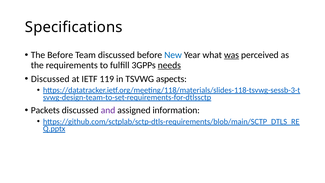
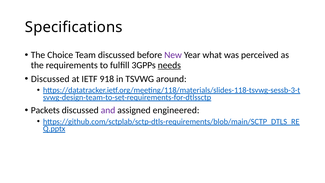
The Before: Before -> Choice (60, 55)
New colour: blue -> purple (173, 55)
was underline: present -> none (231, 55)
119: 119 -> 918 (107, 79)
aspects: aspects -> around (171, 79)
information: information -> engineered (176, 110)
